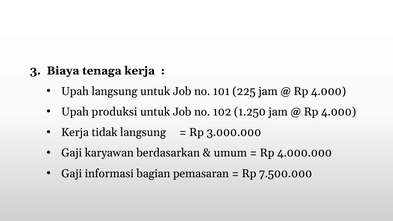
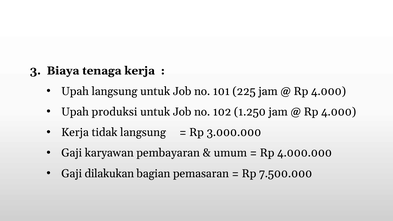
berdasarkan: berdasarkan -> pembayaran (168, 153)
informasi: informasi -> dilakukan (109, 174)
